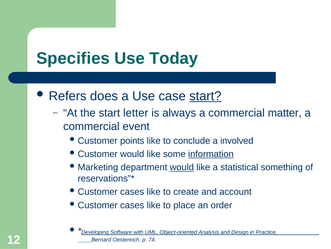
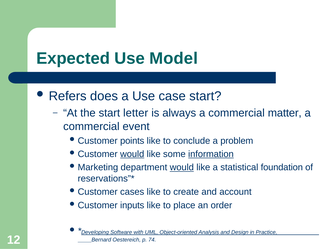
Specifies: Specifies -> Expected (73, 58)
Today: Today -> Model (174, 58)
start underline: present -> none (205, 96)
involved: involved -> problem (237, 140)
would underline: none -> present (132, 154)
something: something -> foundation (282, 167)
cases: cases -> inputs (132, 205)
